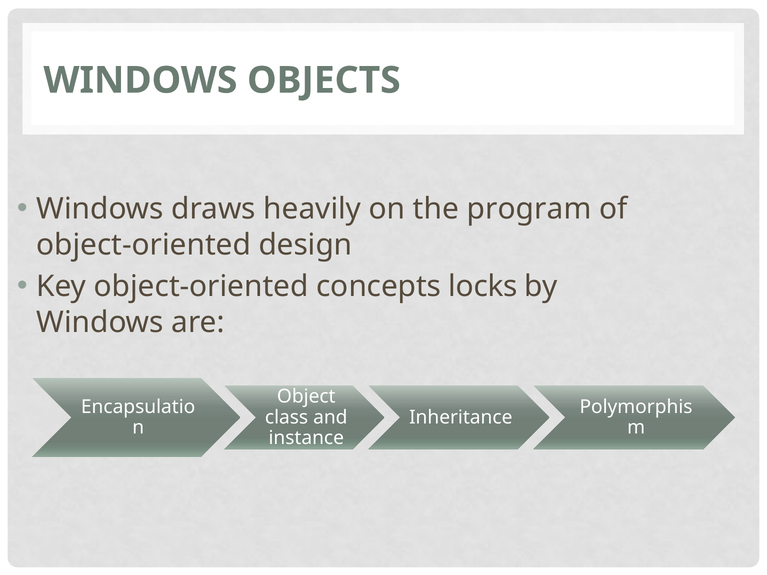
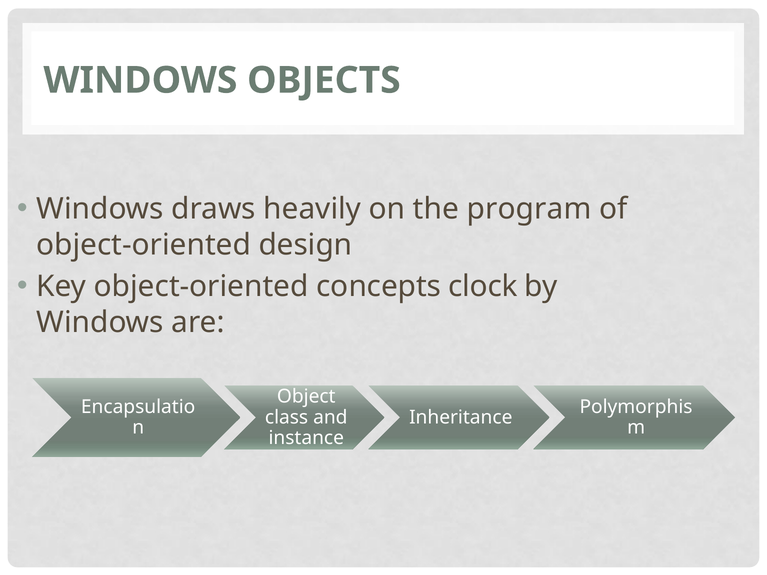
locks: locks -> clock (483, 287)
